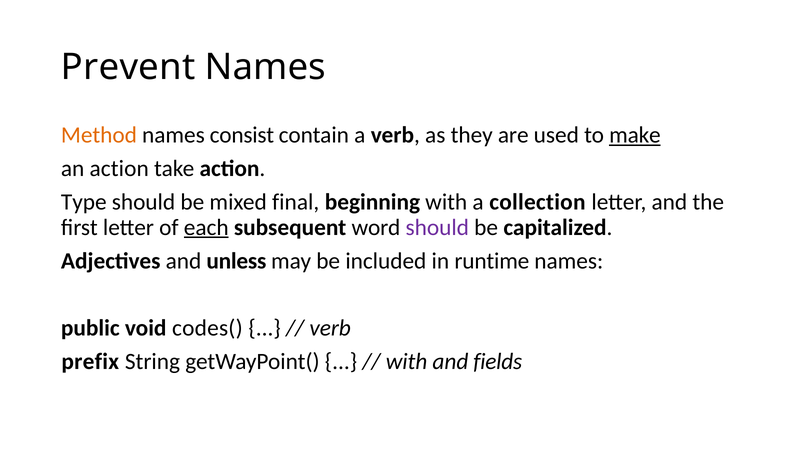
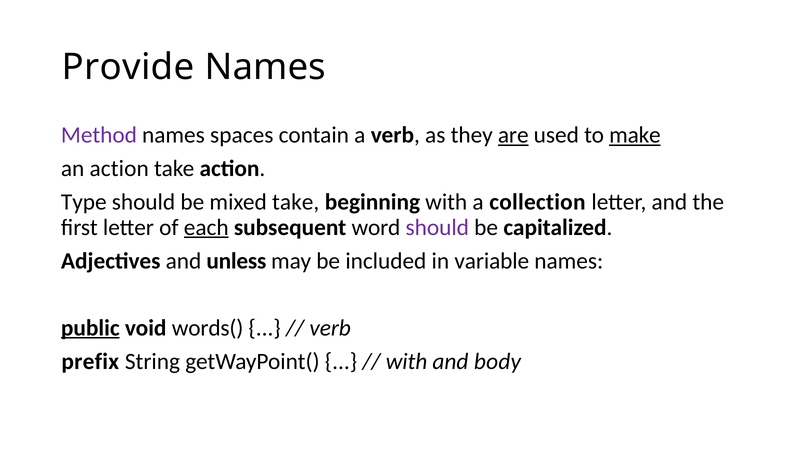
Prevent: Prevent -> Provide (128, 67)
Method colour: orange -> purple (99, 135)
consist: consist -> spaces (242, 135)
are underline: none -> present (513, 135)
mixed final: final -> take (296, 202)
runtime: runtime -> variable (492, 261)
public underline: none -> present (90, 328)
codes(: codes( -> words( (208, 328)
fields: fields -> body (497, 361)
